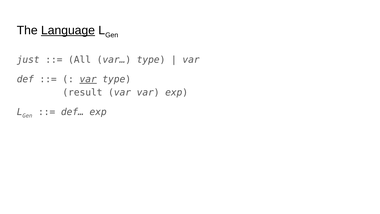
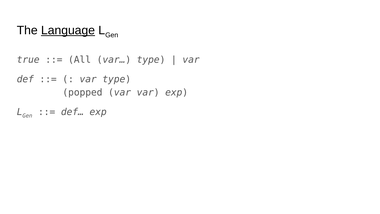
just: just -> true (28, 60)
var underline: present -> none (88, 79)
result: result -> popped (82, 92)
